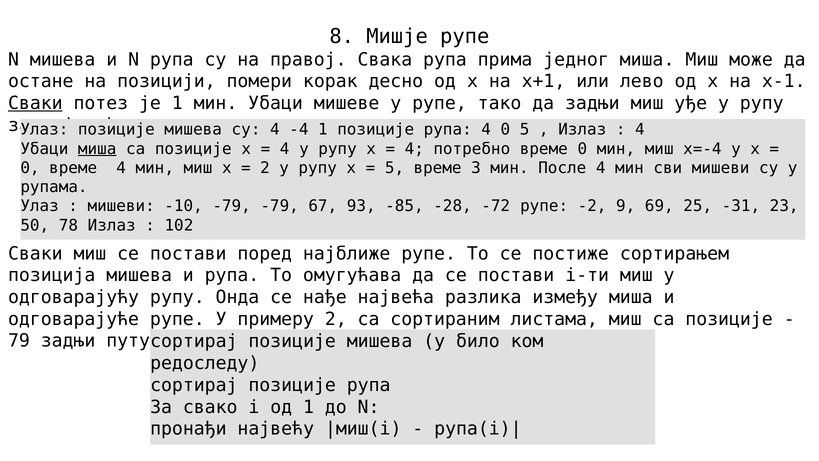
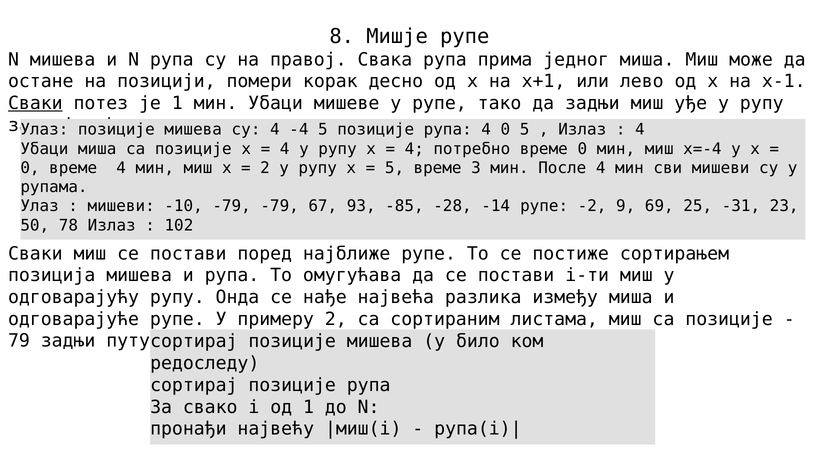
-4 1: 1 -> 5 (323, 130)
миша underline: present -> none (97, 149)
-72: -72 -> -14 (496, 206)
